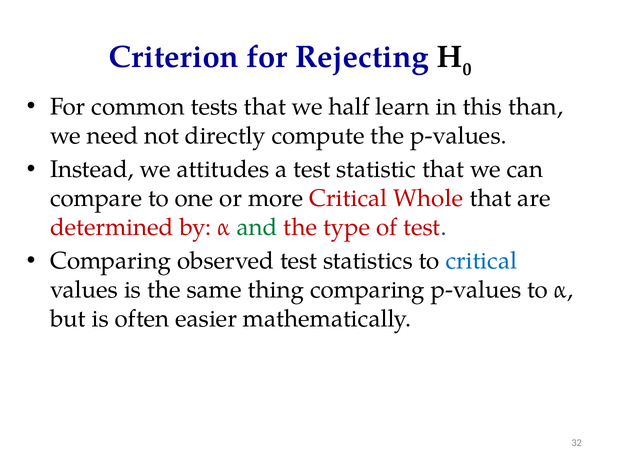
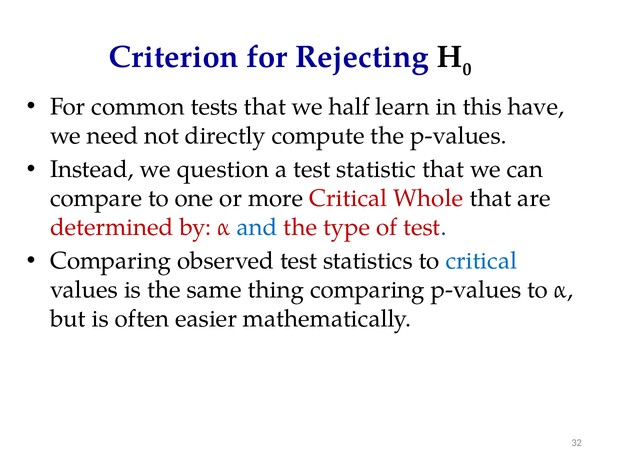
than: than -> have (536, 107)
attitudes: attitudes -> question (223, 170)
and colour: green -> blue (257, 227)
